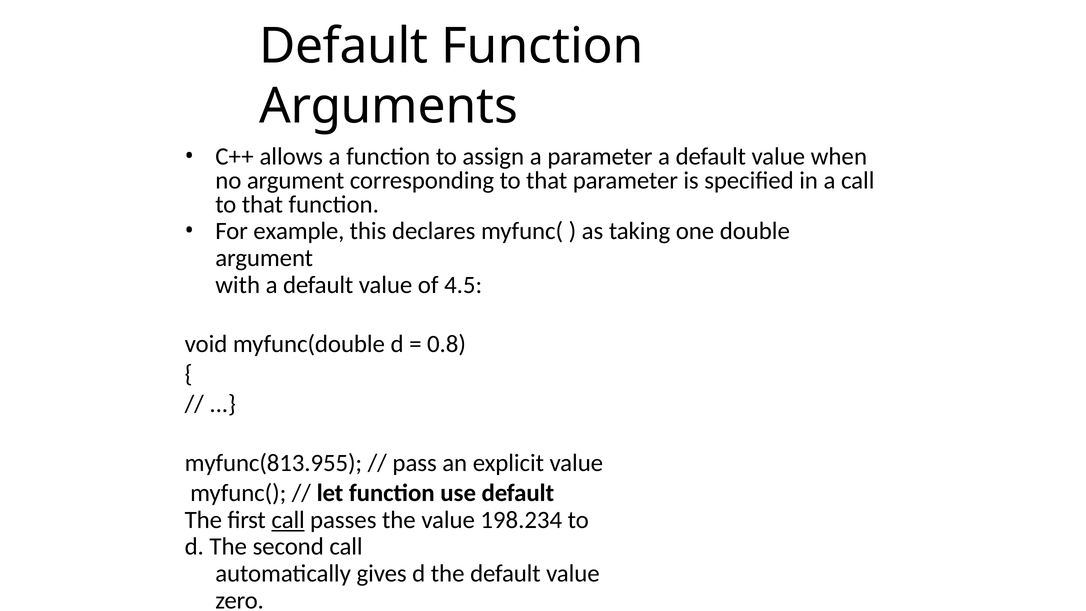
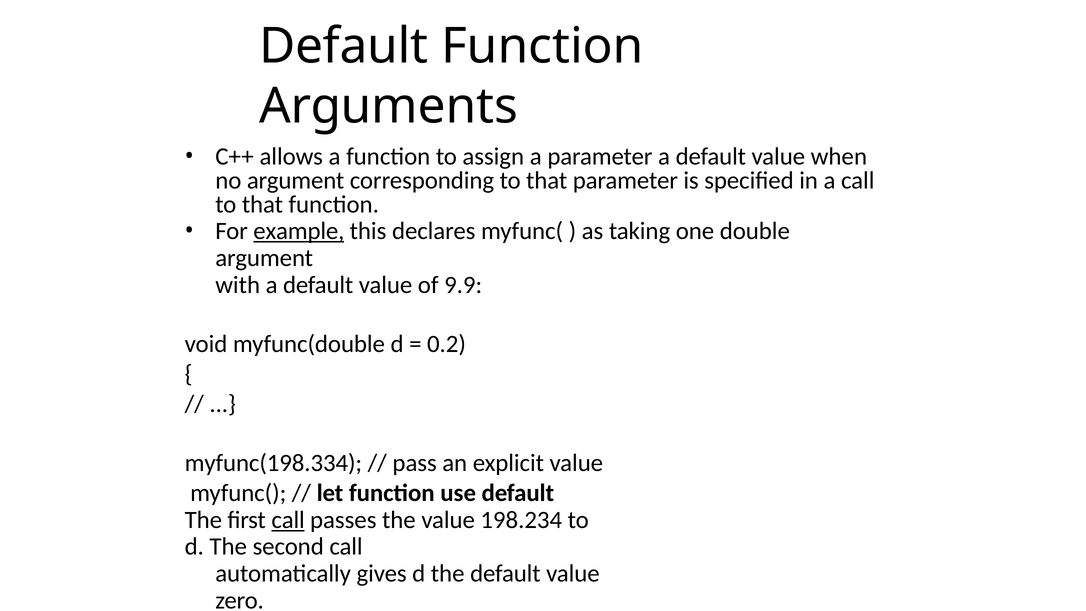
example underline: none -> present (299, 231)
4.5: 4.5 -> 9.9 (463, 285)
0.8: 0.8 -> 0.2 (447, 344)
myfunc(813.955: myfunc(813.955 -> myfunc(198.334 (273, 463)
